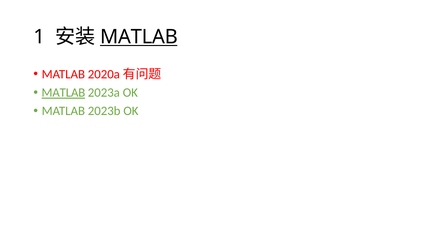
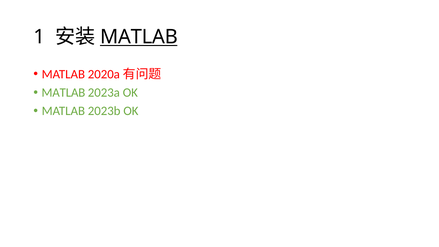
MATLAB underline: present -> none (63, 93)
